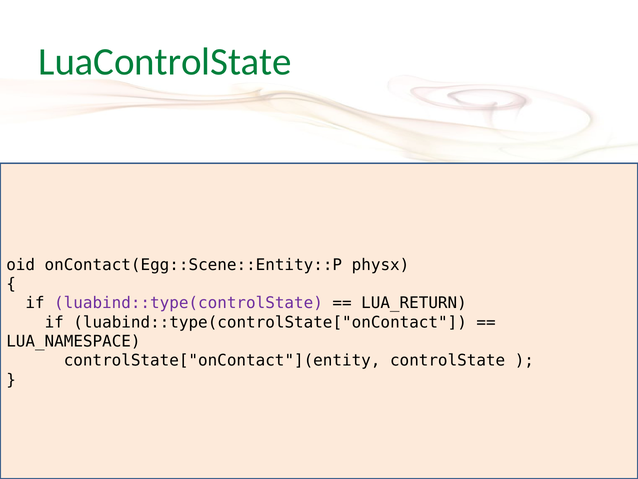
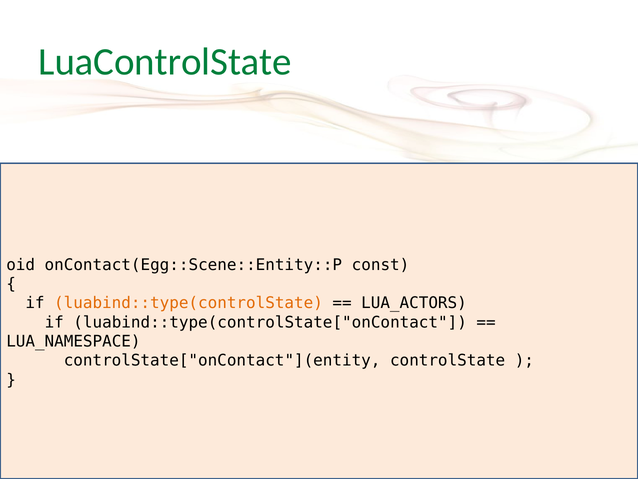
physx: physx -> const (381, 265)
luabind::type(controlState colour: purple -> orange (188, 303)
LUA_RETURN: LUA_RETURN -> LUA_ACTORS (414, 303)
